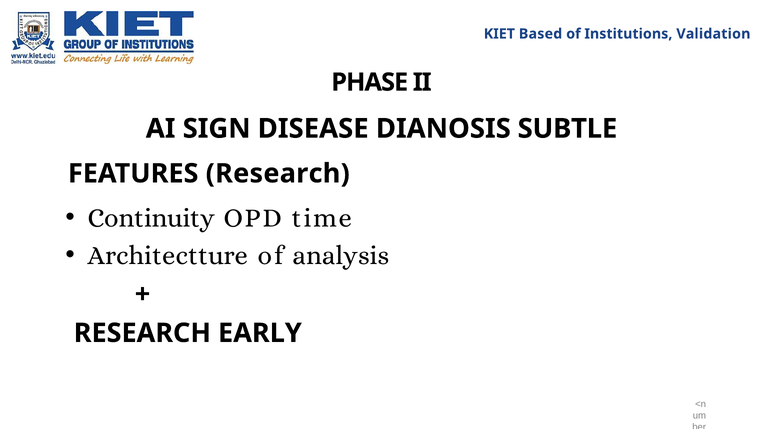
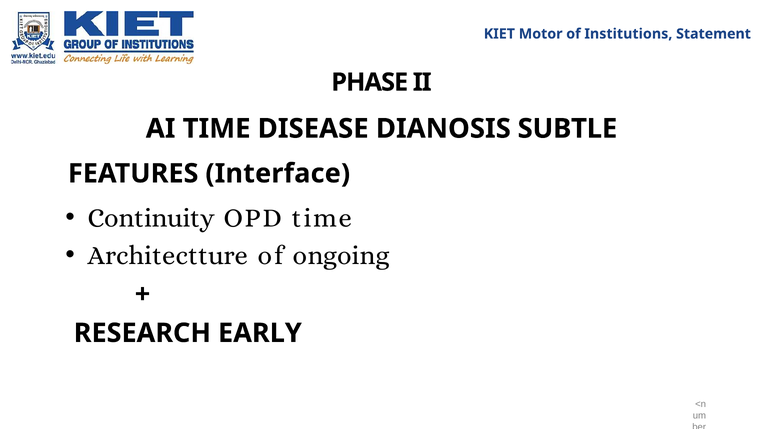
Based: Based -> Motor (541, 34)
Validation: Validation -> Statement (713, 34)
AI SIGN: SIGN -> TIME (217, 129)
FEATURES Research: Research -> Interface (278, 174)
analysis: analysis -> ongoing (341, 256)
